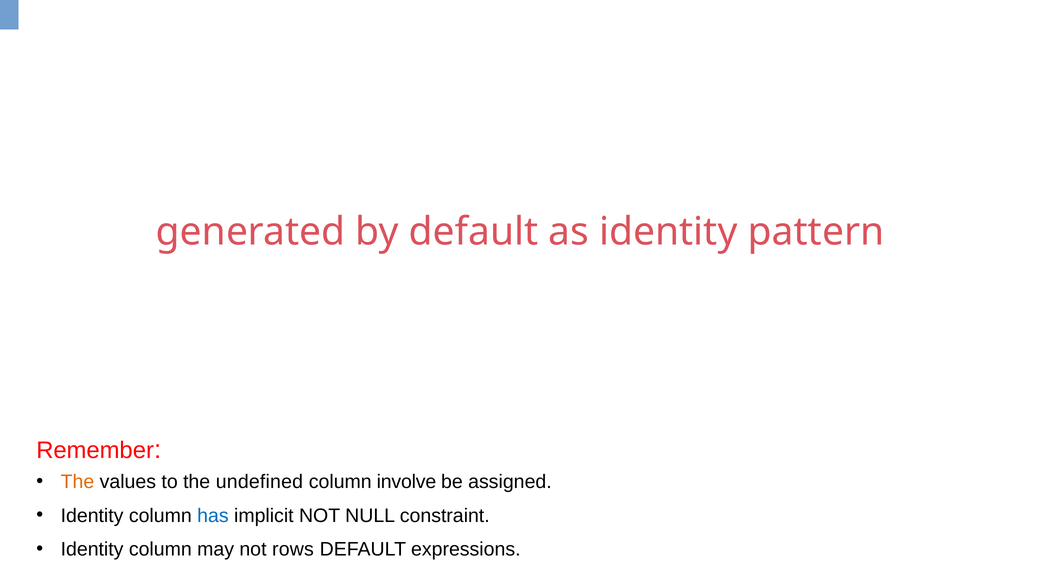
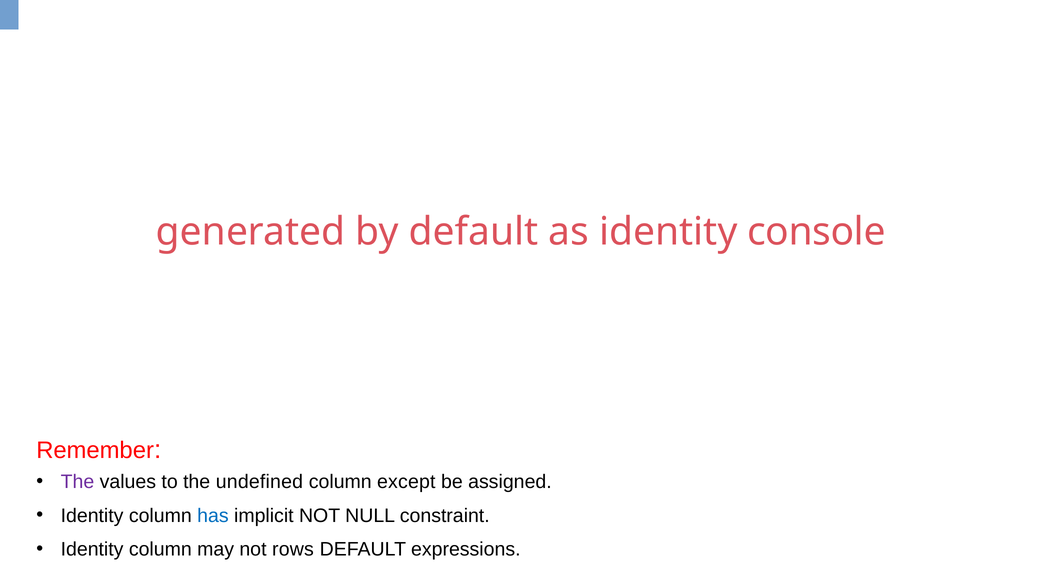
pattern: pattern -> console (816, 232)
The colour: orange -> purple (78, 481)
involve: involve -> except (406, 481)
